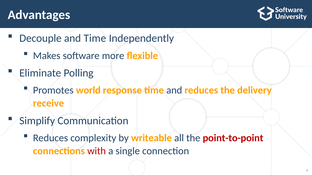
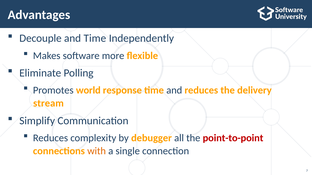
receive: receive -> stream (48, 104)
writeable: writeable -> debugger (151, 138)
with colour: red -> orange (97, 151)
